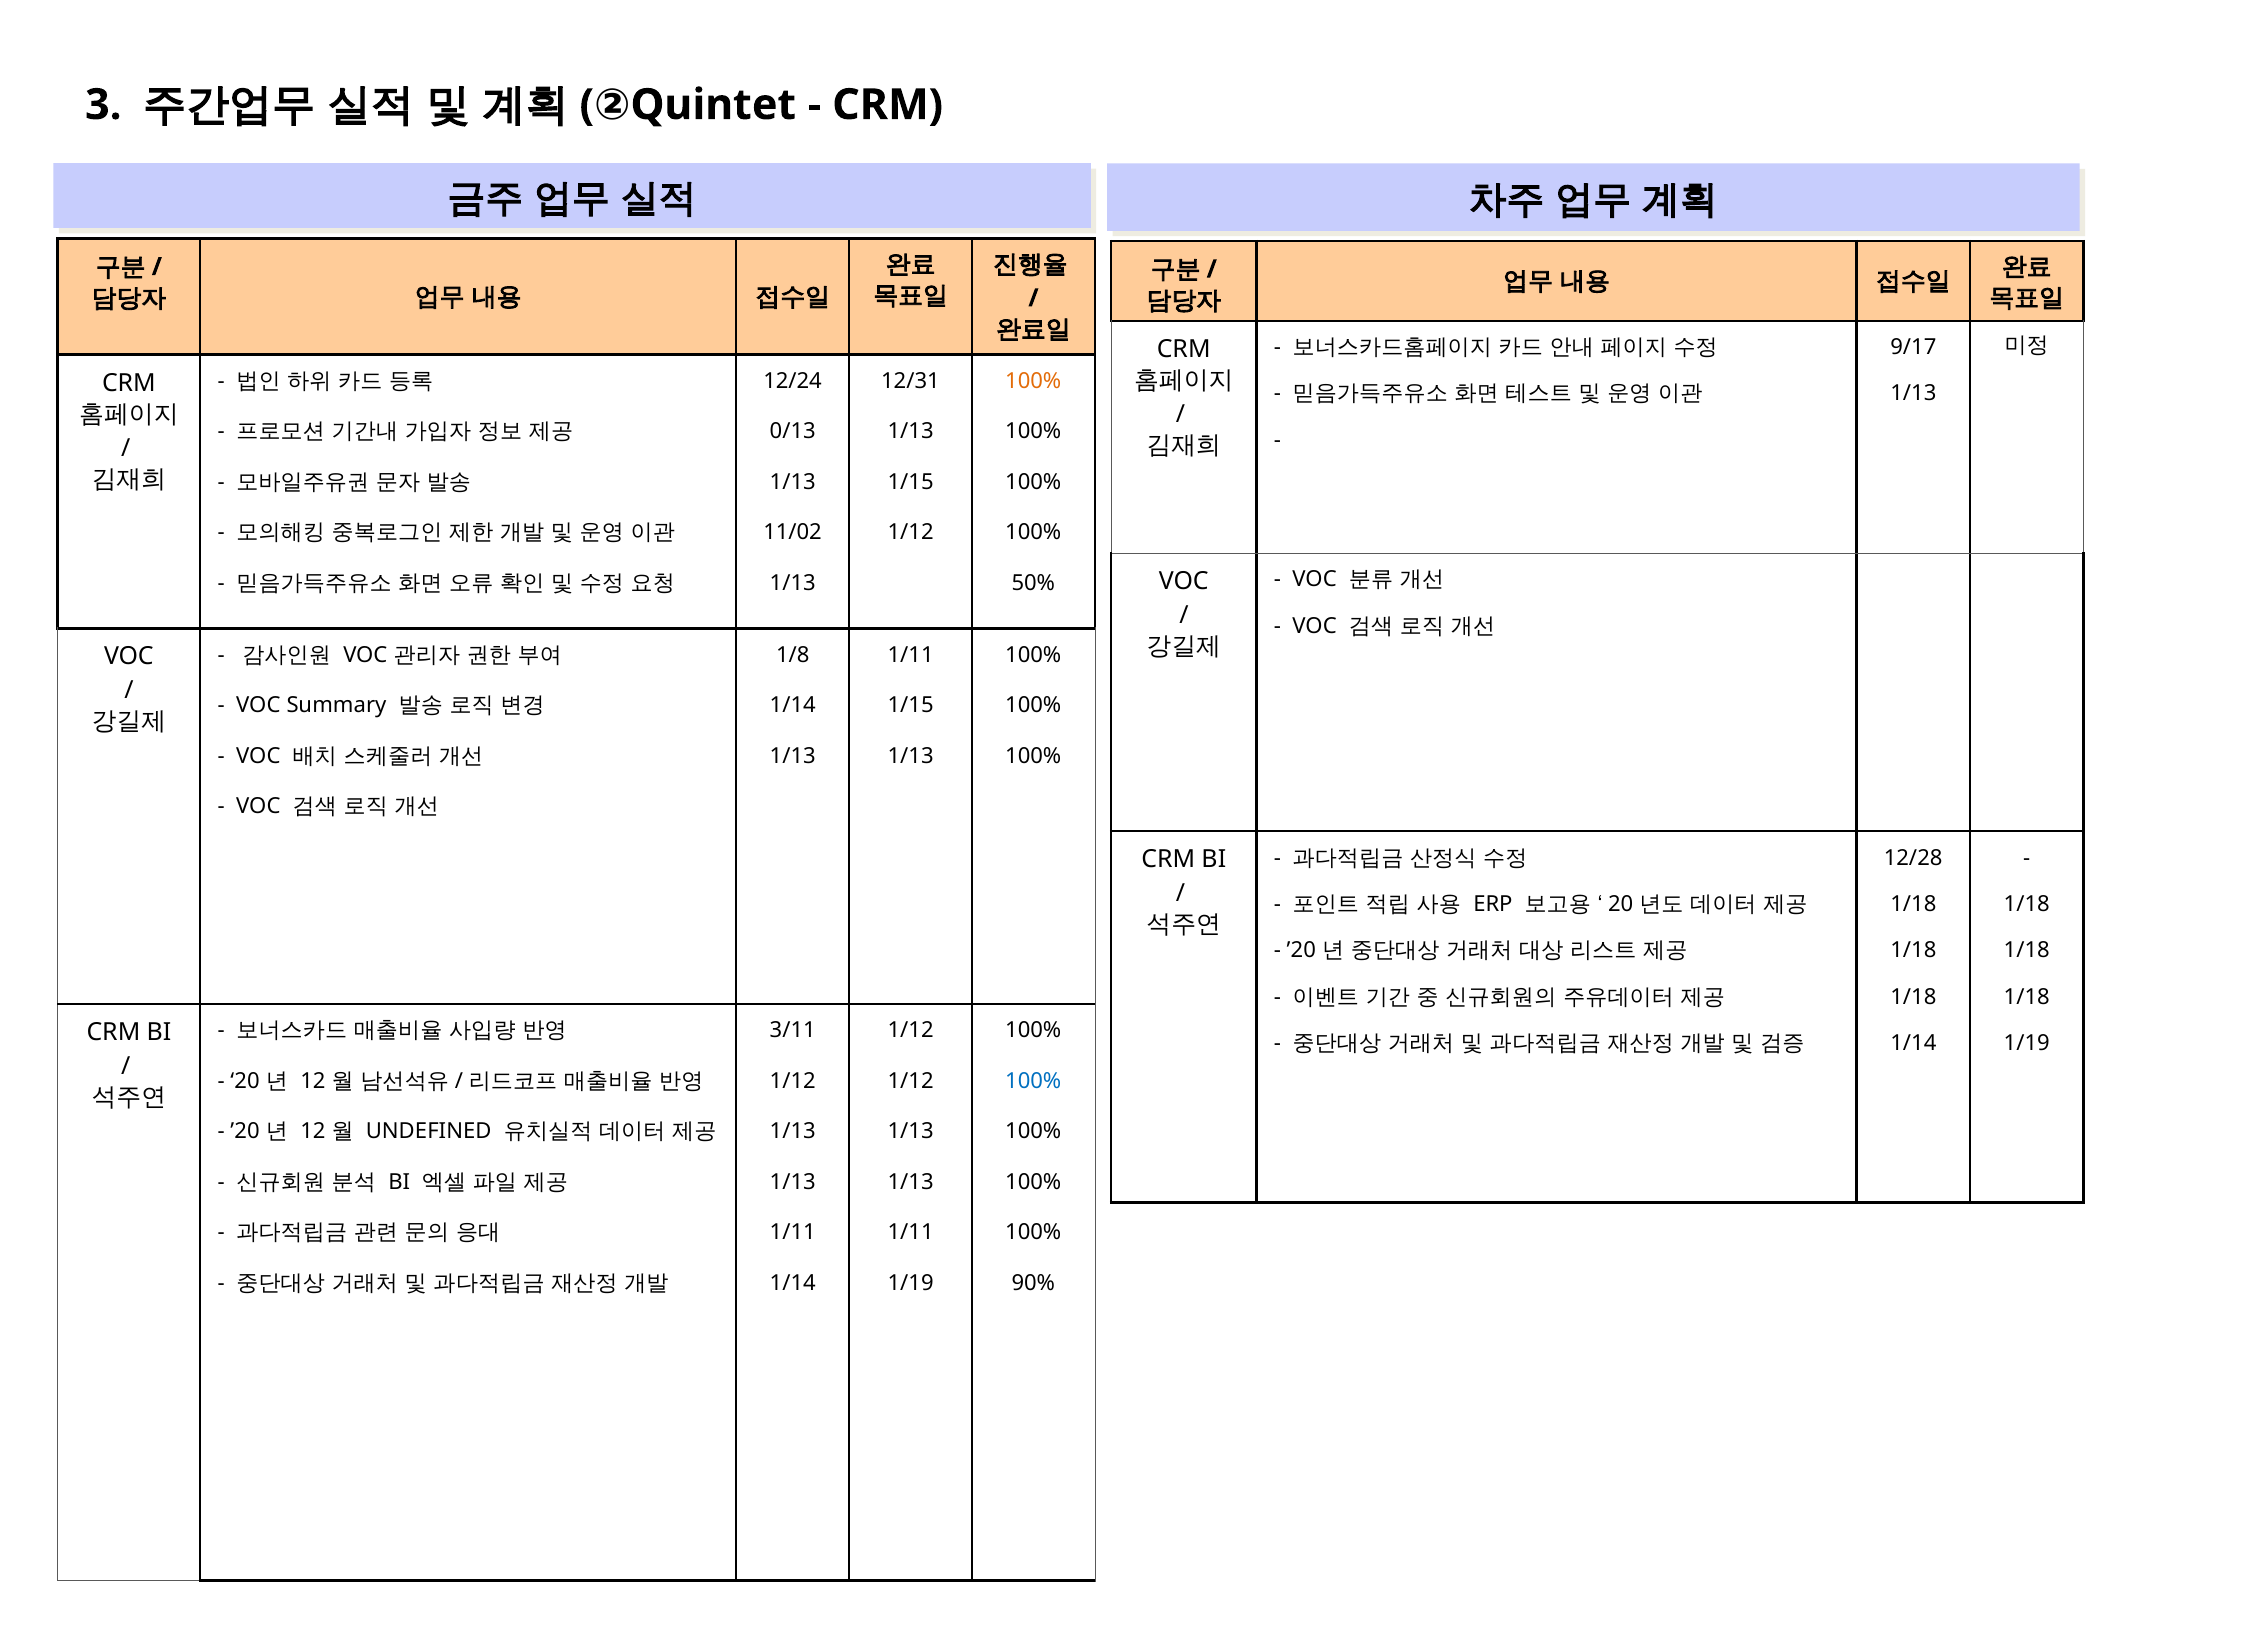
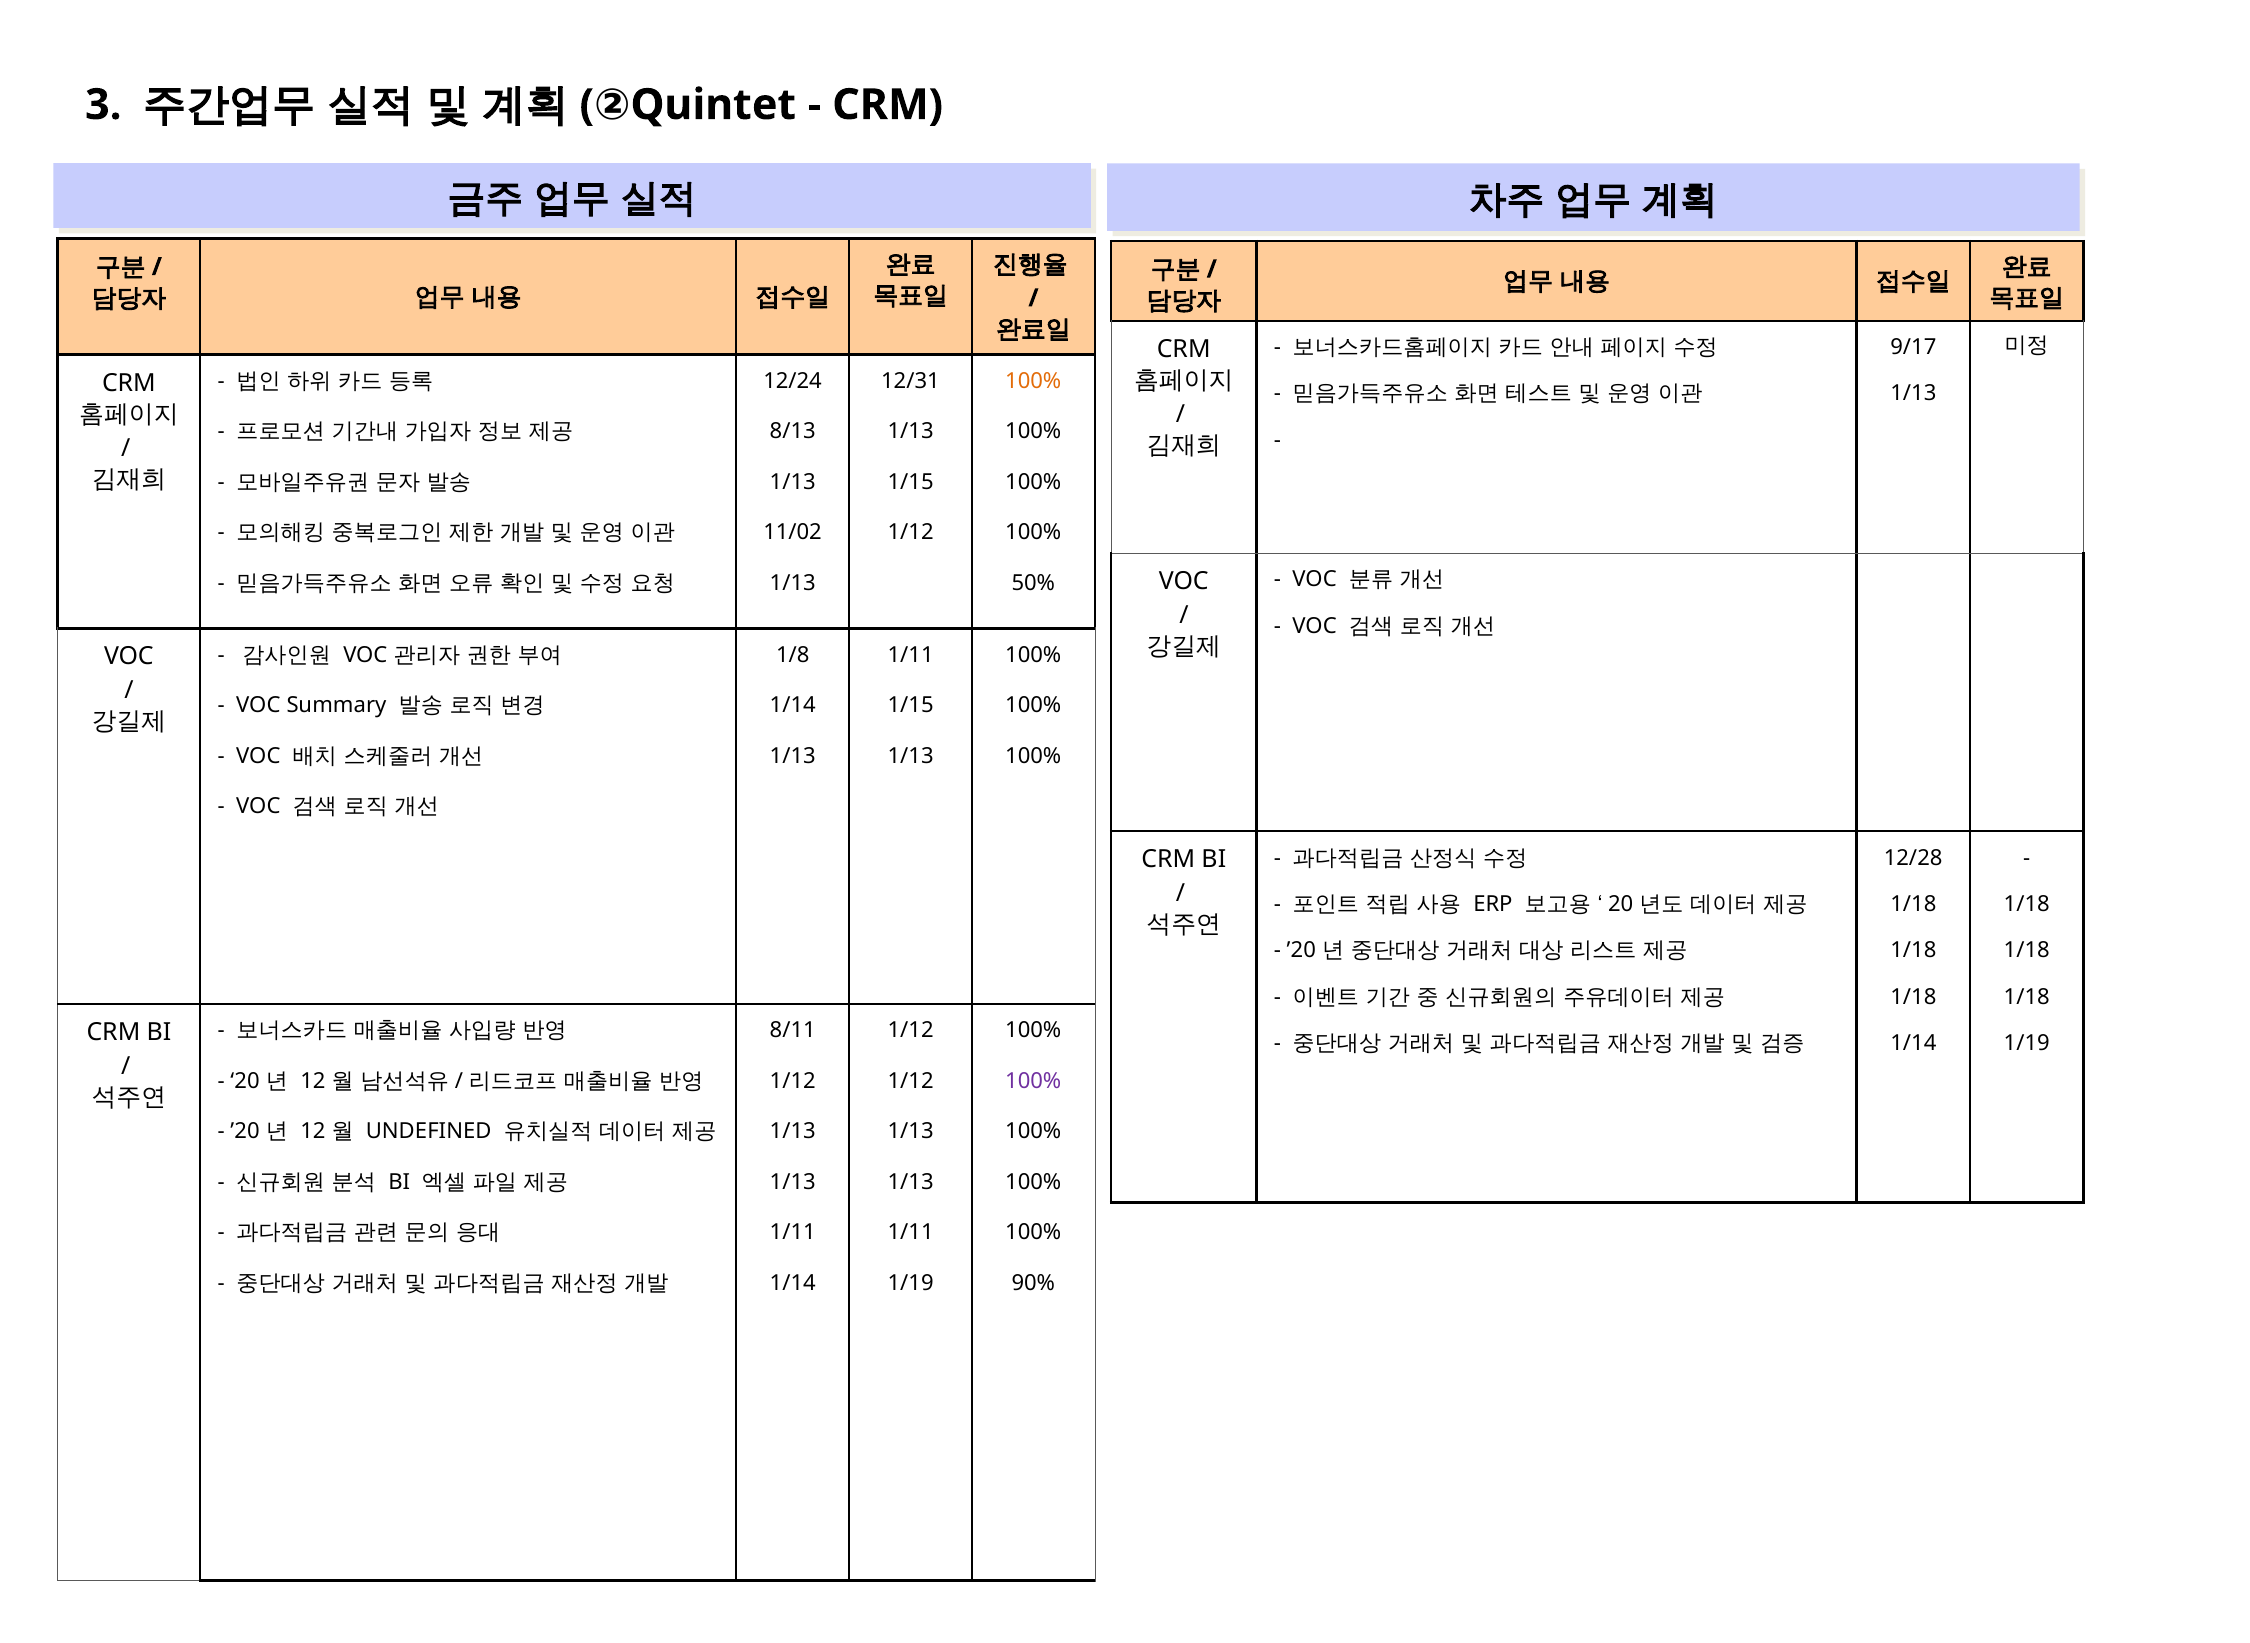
0/13: 0/13 -> 8/13 (793, 432)
3/11: 3/11 -> 8/11 (793, 1030)
100% colour: blue -> purple (1033, 1081)
